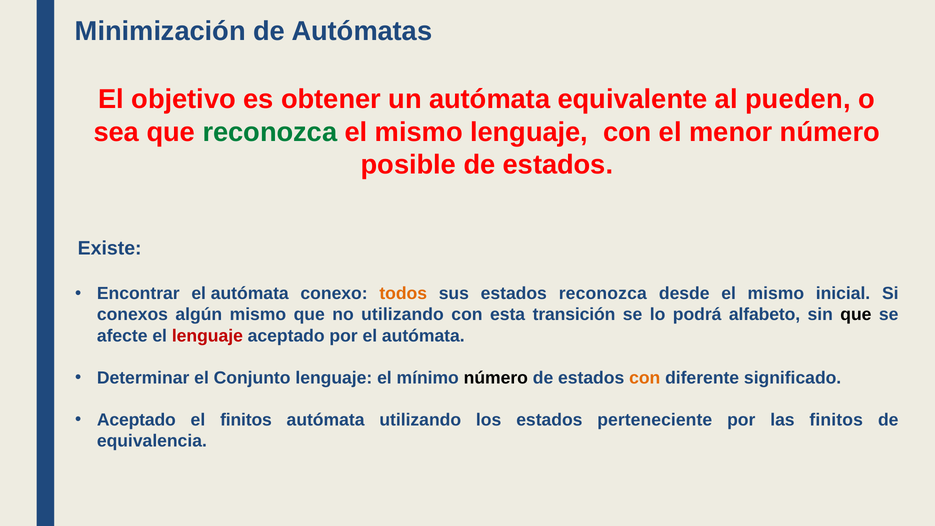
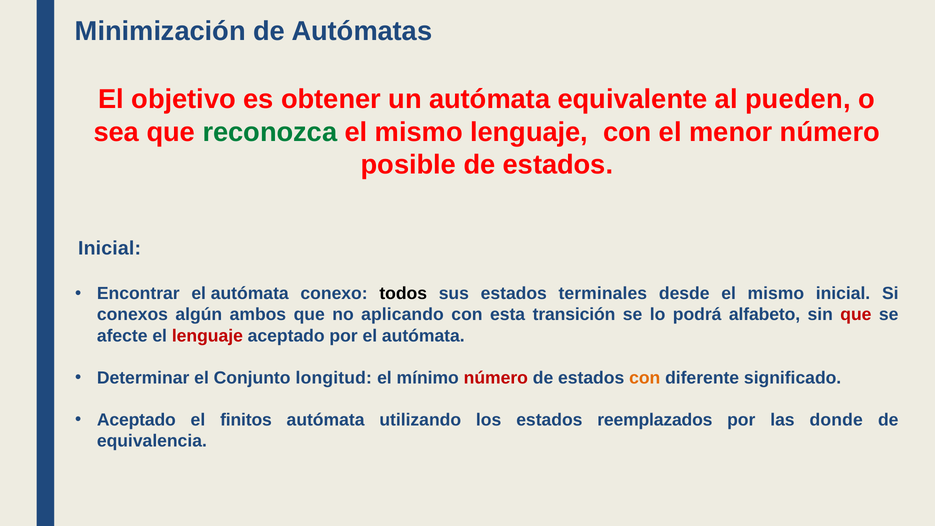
Existe: Existe -> Inicial (110, 248)
todos colour: orange -> black (403, 294)
estados reconozca: reconozca -> terminales (603, 294)
algún mismo: mismo -> ambos (258, 315)
no utilizando: utilizando -> aplicando (402, 315)
que colour: black -> red (856, 315)
Conjunto lenguaje: lenguaje -> longitud (334, 378)
número colour: black -> red (496, 378)
perteneciente: perteneciente -> reemplazados (655, 420)
las finitos: finitos -> donde (836, 420)
